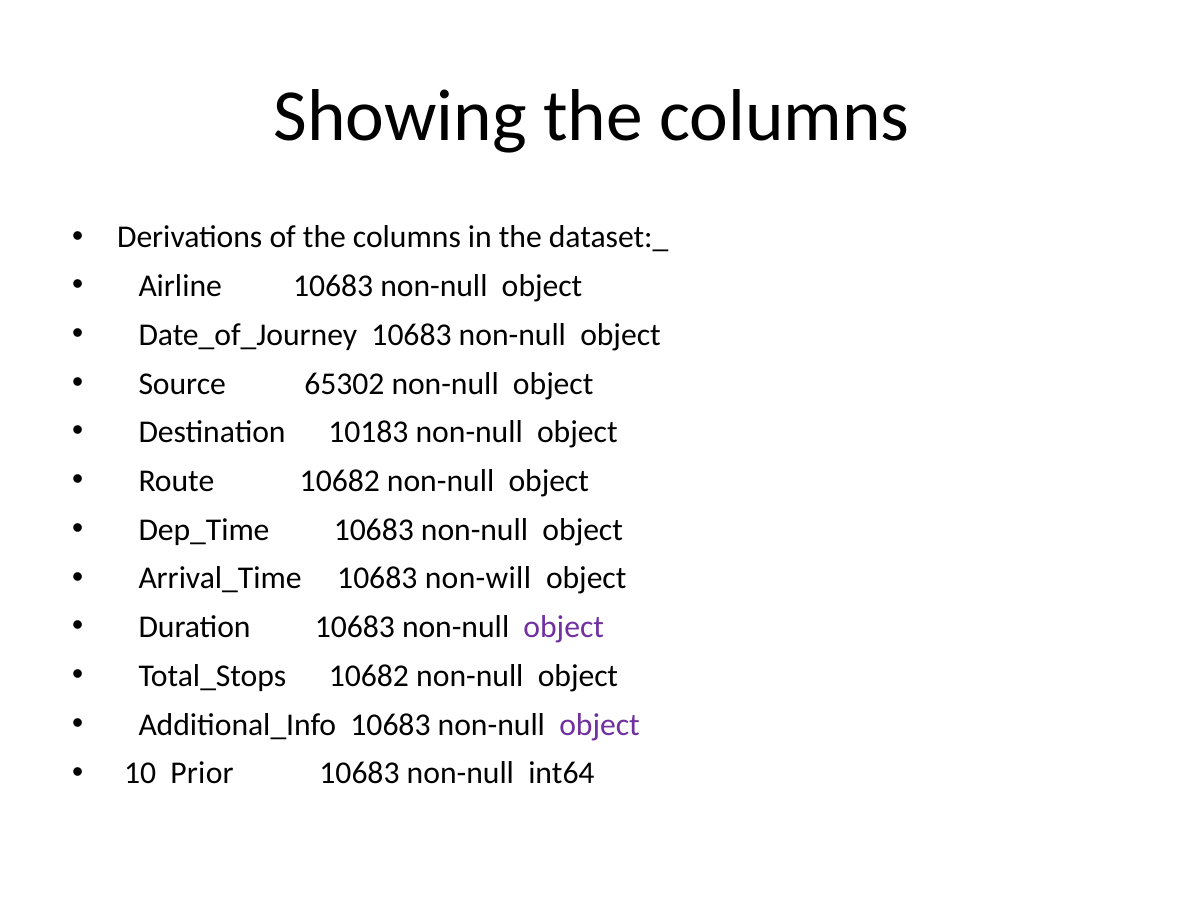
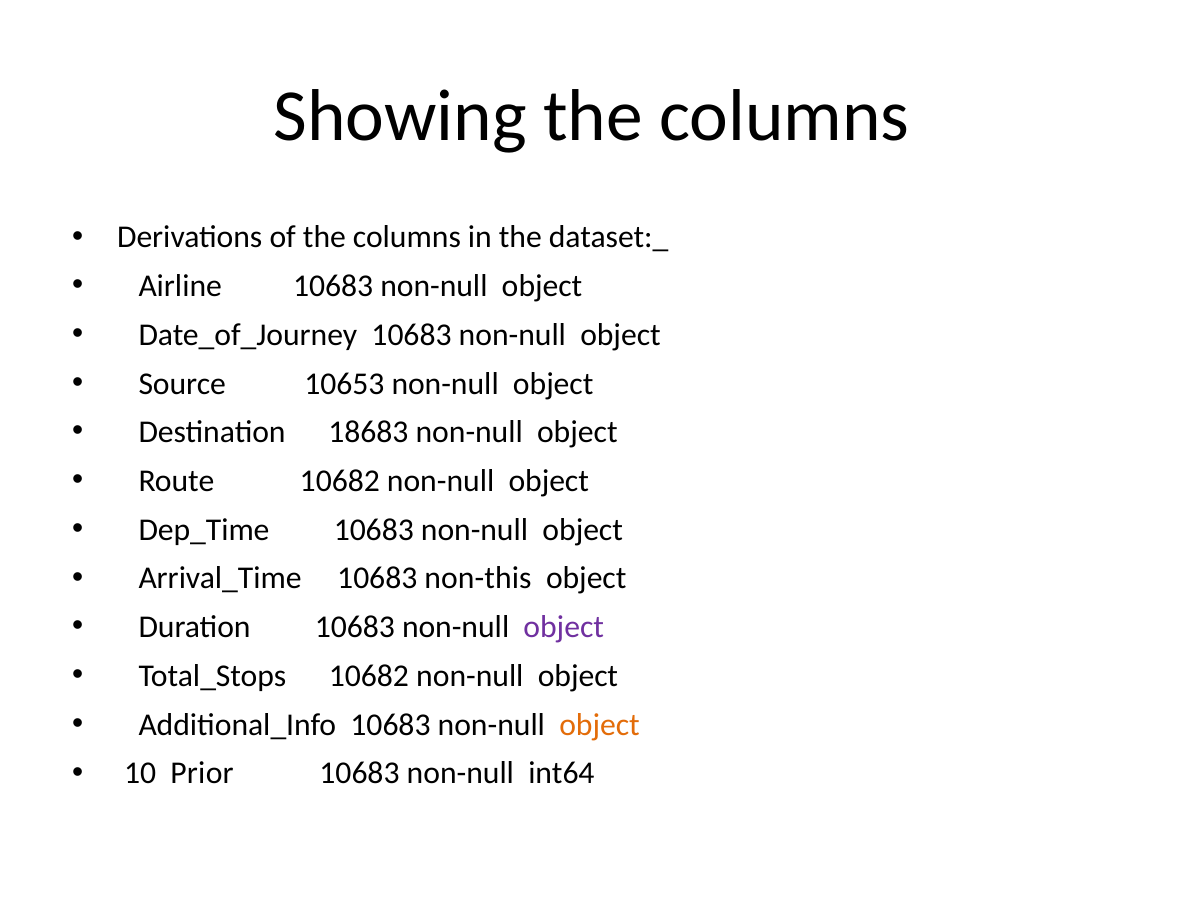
65302: 65302 -> 10653 (344, 384)
10183: 10183 -> 18683 (368, 432)
non-will: non-will -> non-this (478, 578)
object colour: purple -> orange (599, 724)
